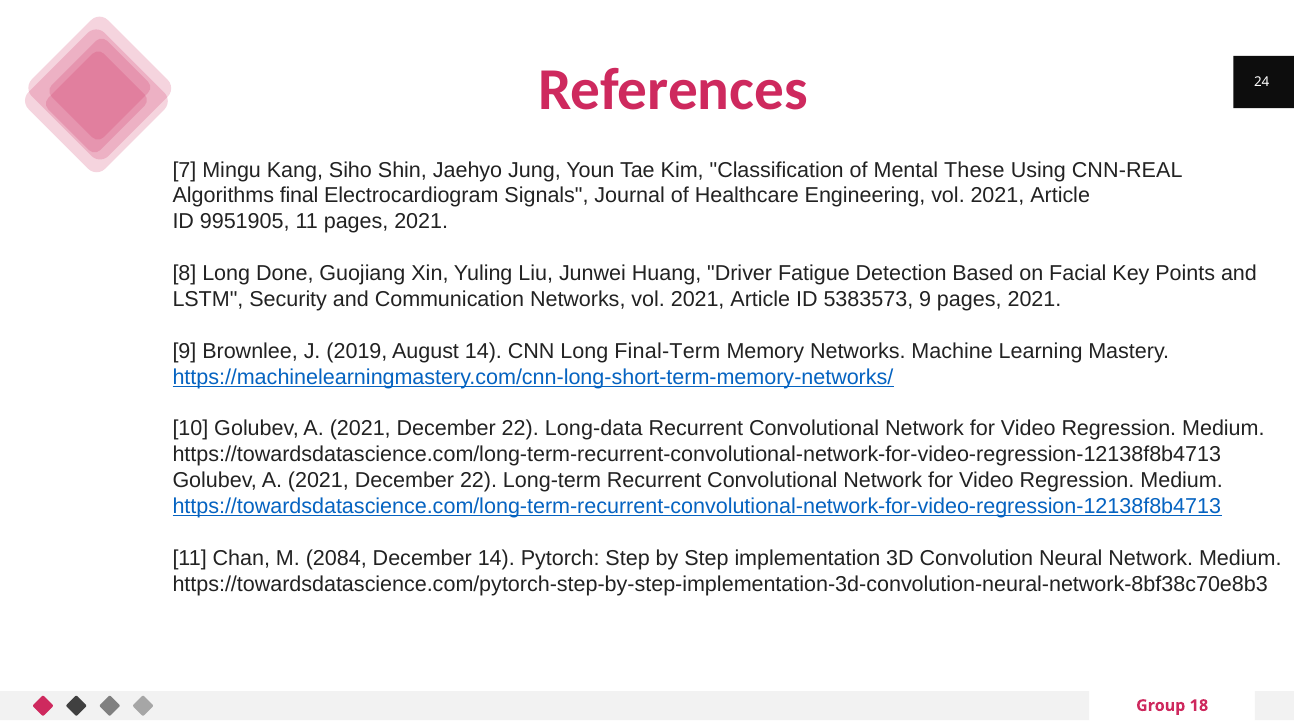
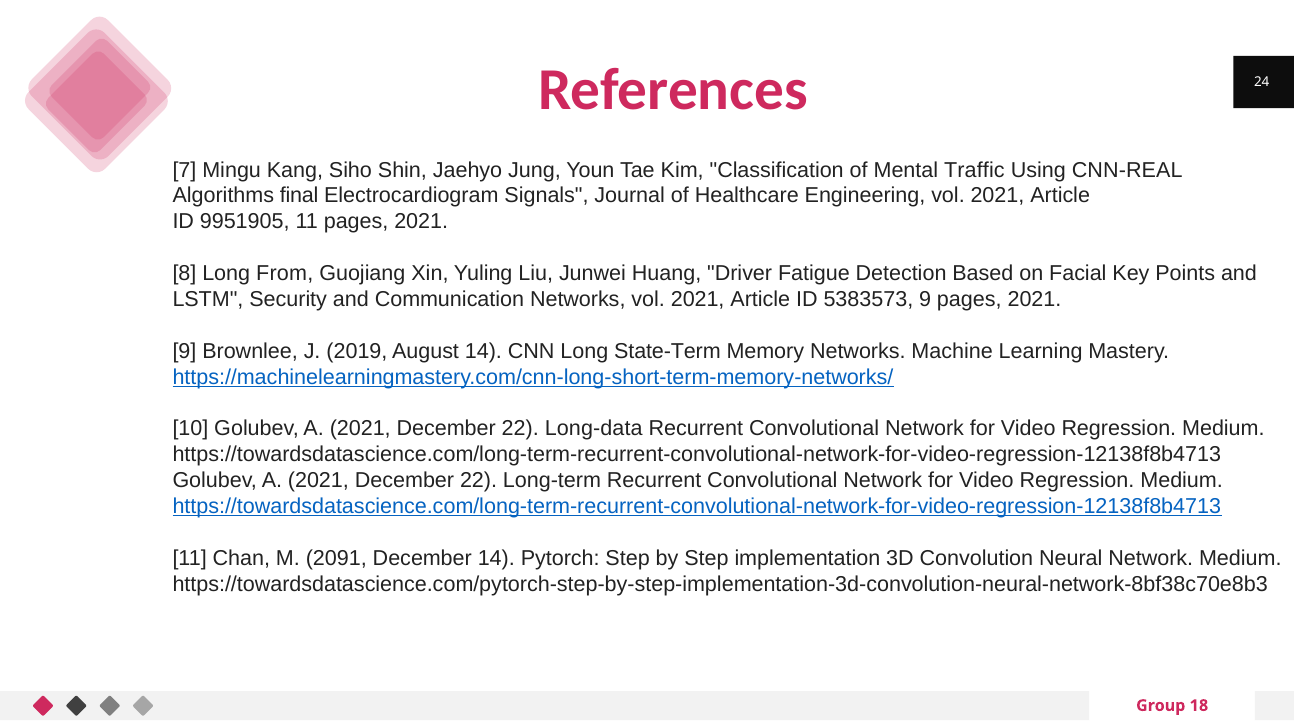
These: These -> Traffic (974, 170)
Done: Done -> From (285, 273)
Final-Term: Final-Term -> State-Term (667, 351)
2084: 2084 -> 2091 (336, 558)
